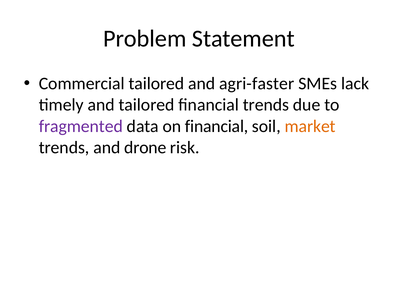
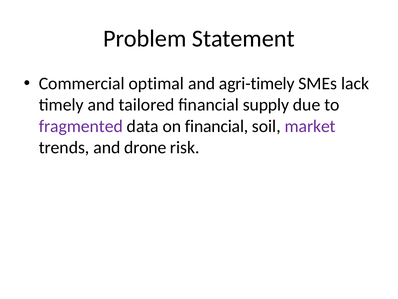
Commercial tailored: tailored -> optimal (156, 83)
agri-faster: agri-faster -> agri-timely (257, 83)
financial trends: trends -> supply (266, 105)
market colour: orange -> purple (310, 126)
